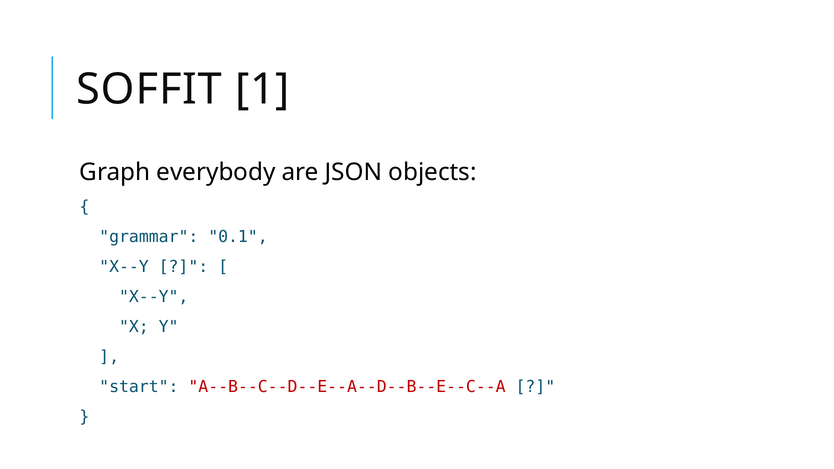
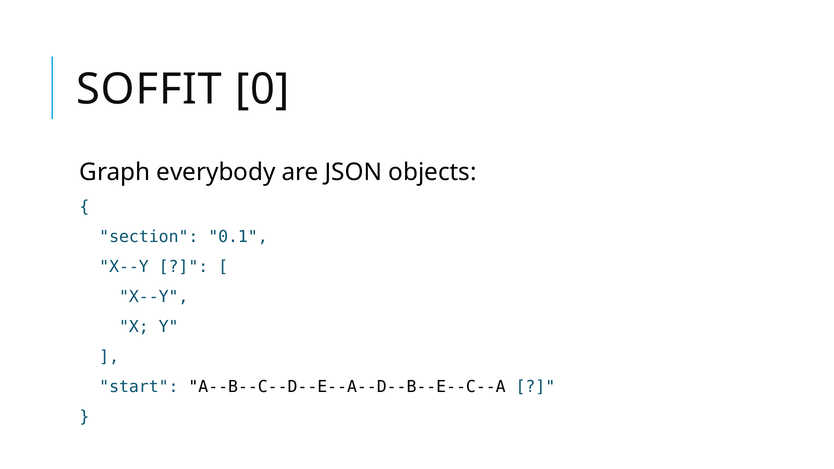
1: 1 -> 0 (263, 89)
grammar: grammar -> section (149, 237)
A--B--C--D--E--A--D--B--E--C--A colour: red -> black (347, 387)
